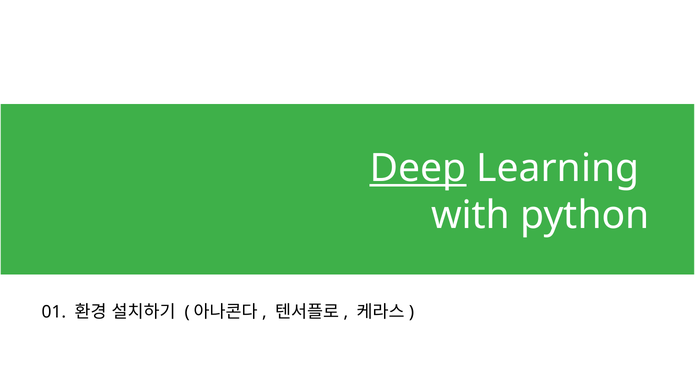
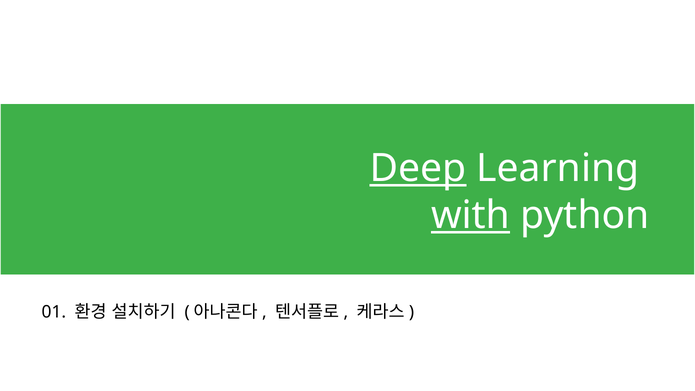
with underline: none -> present (471, 215)
